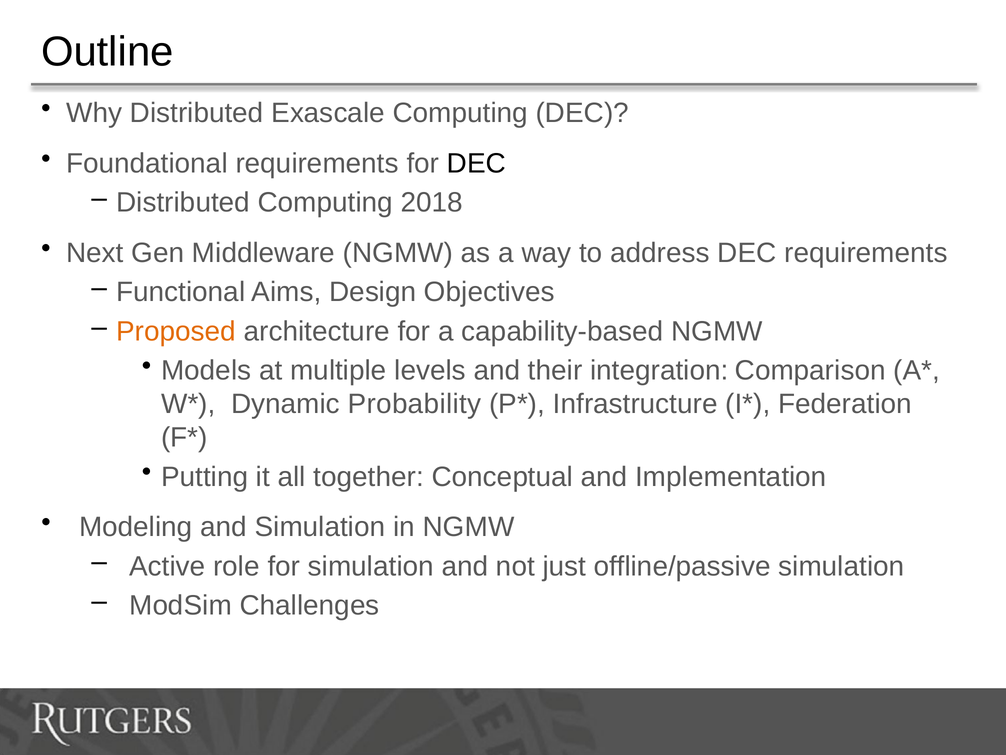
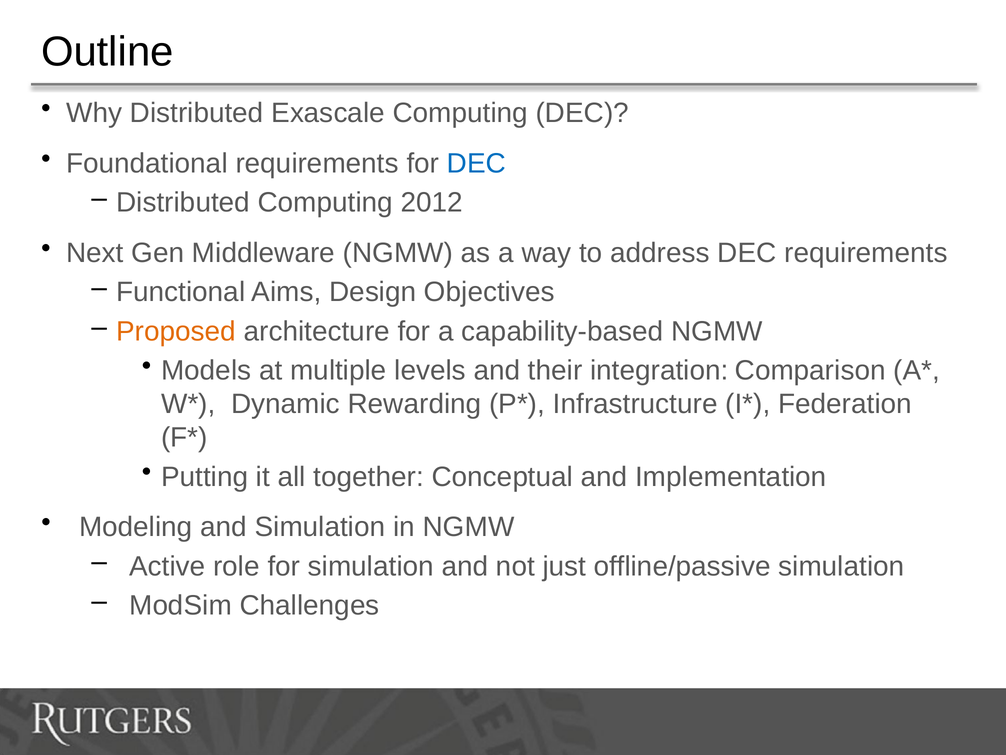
DEC colour: black -> blue (476, 163)
2018: 2018 -> 2012 (432, 203)
Probability: Probability -> Rewarding (415, 404)
